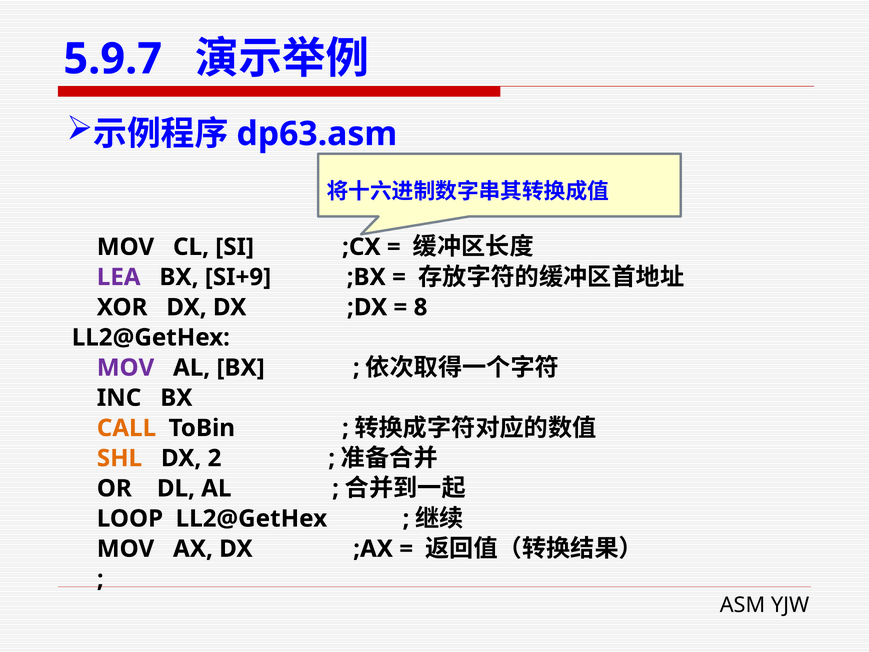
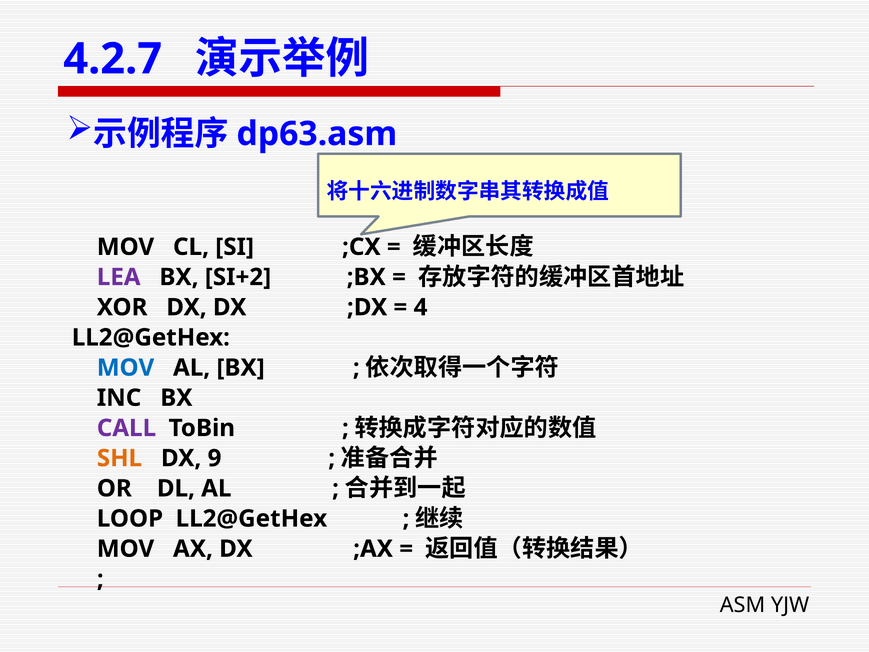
5.9.7: 5.9.7 -> 4.2.7 (113, 59)
SI+9: SI+9 -> SI+2 (238, 277)
8: 8 -> 4 (421, 307)
MOV colour: purple -> blue (126, 368)
CALL colour: orange -> purple (126, 428)
2: 2 -> 9 (215, 458)
